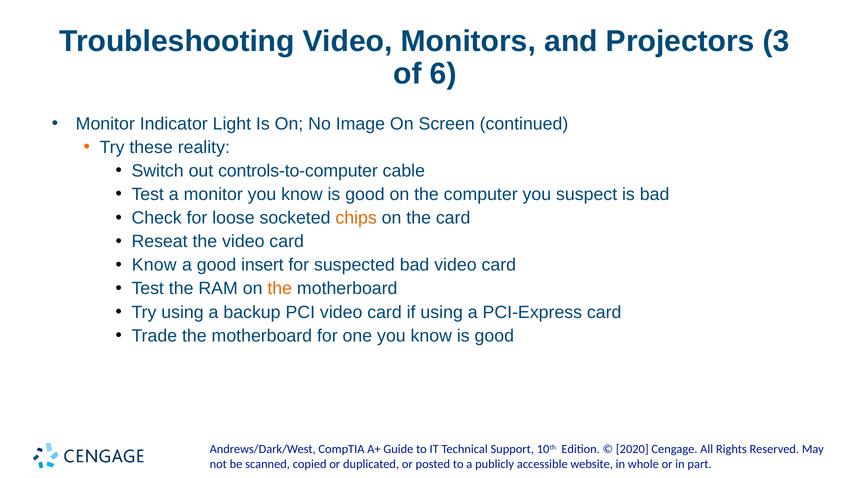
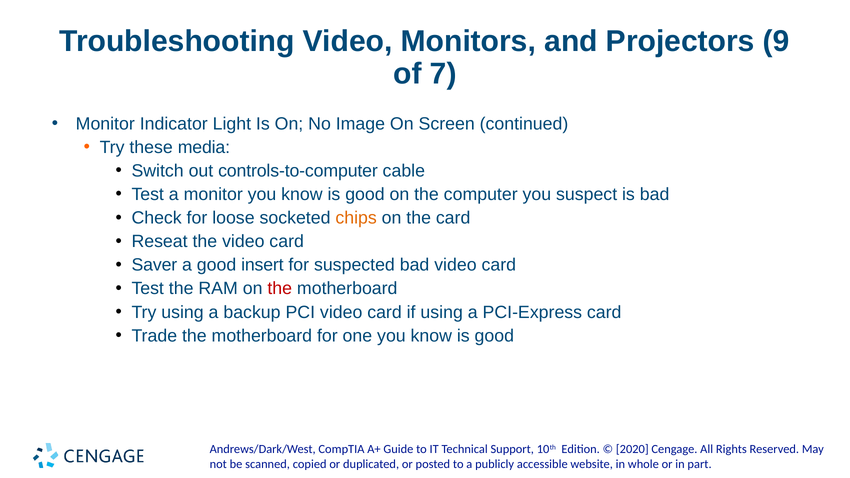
3: 3 -> 9 (776, 42)
6: 6 -> 7 (443, 74)
reality: reality -> media (204, 147)
Know: Know -> Saver (154, 265)
the colour: orange -> red (280, 289)
